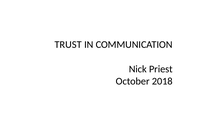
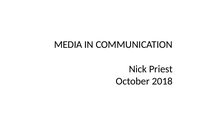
TRUST: TRUST -> MEDIA (68, 45)
